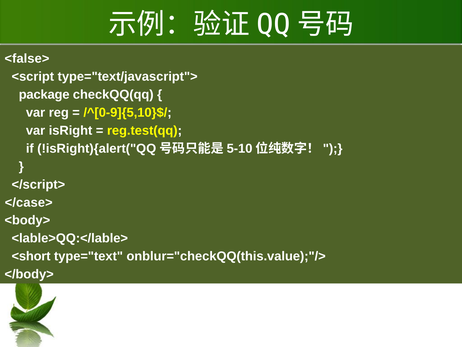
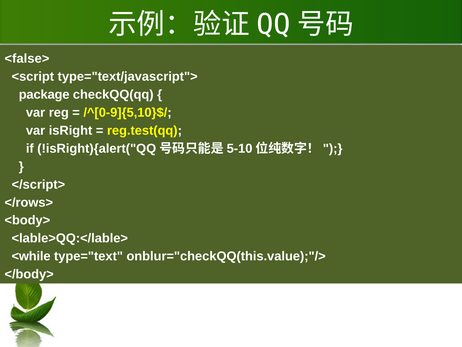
</case>: </case> -> </rows> (29, 202)
<short: <short -> <while (31, 256)
